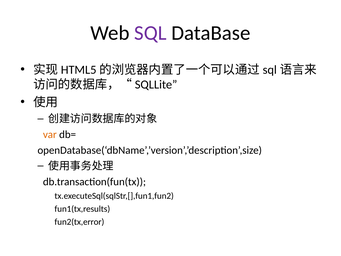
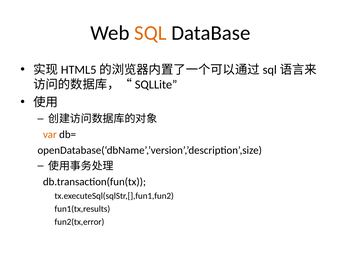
SQL colour: purple -> orange (150, 33)
